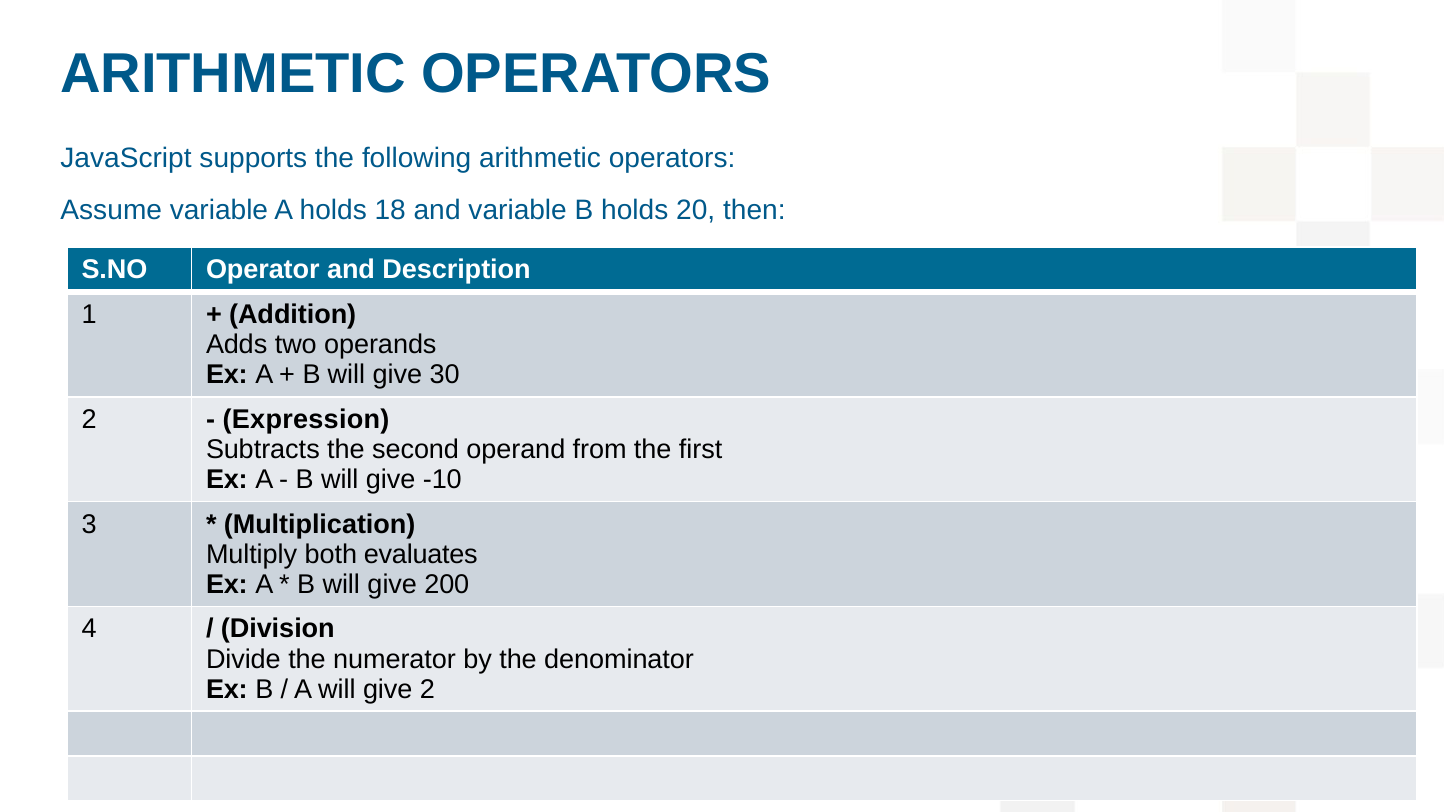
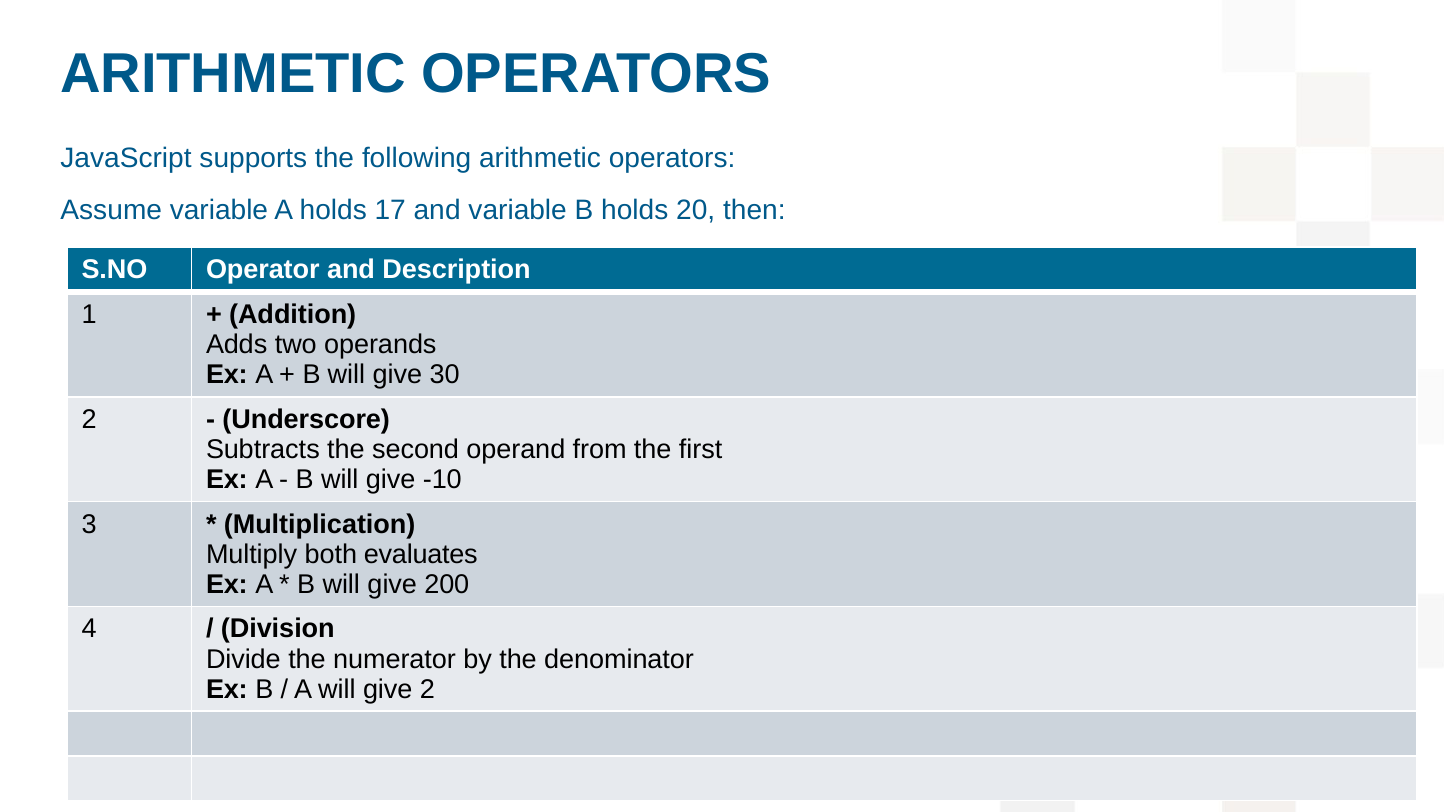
18: 18 -> 17 (390, 210)
Expression: Expression -> Underscore (306, 419)
